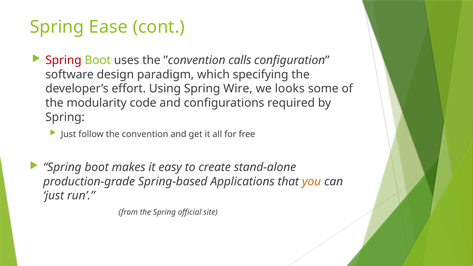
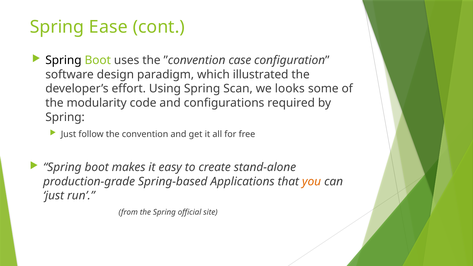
Spring colour: red -> black (63, 60)
calls: calls -> case (240, 60)
specifying: specifying -> illustrated (261, 75)
Wire: Wire -> Scan (238, 89)
